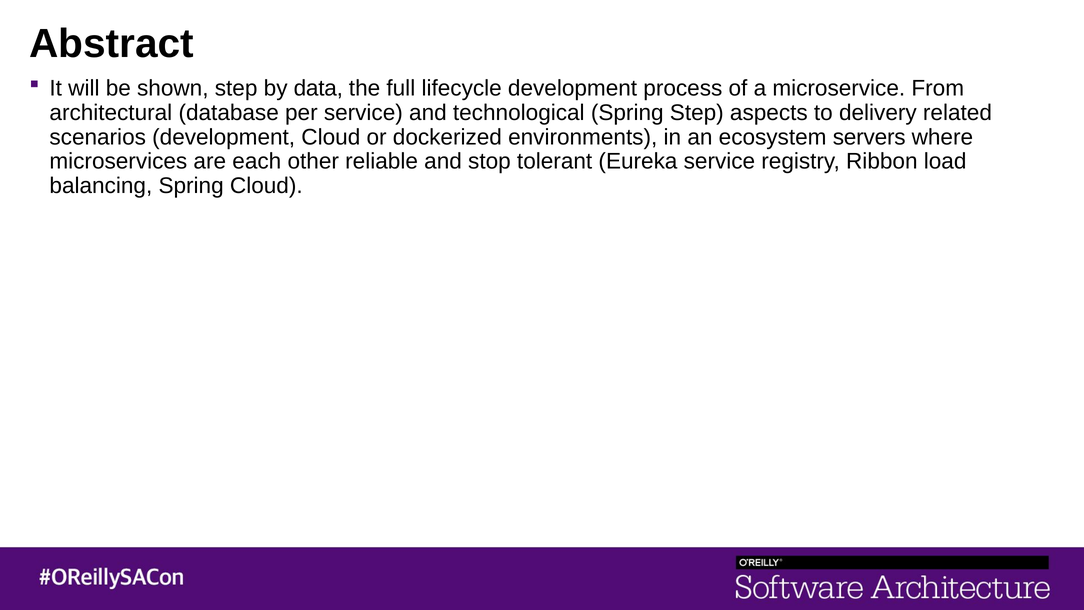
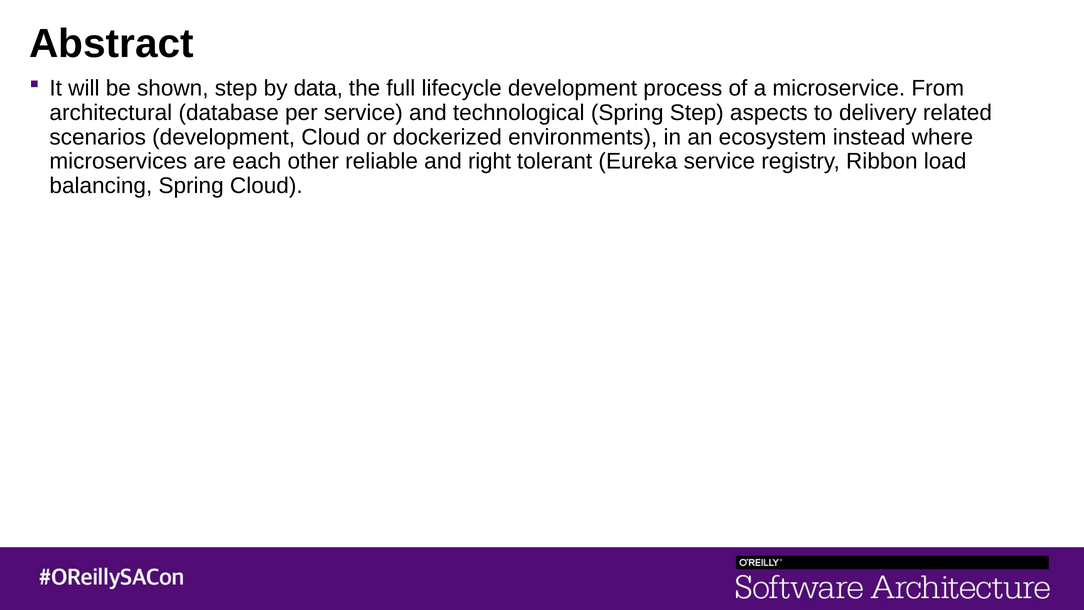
servers: servers -> instead (869, 137)
stop: stop -> right (490, 161)
